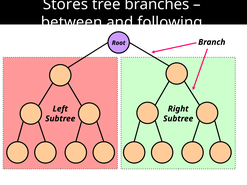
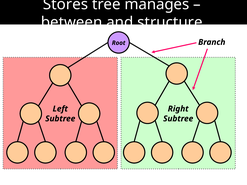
branches: branches -> manages (157, 4)
following: following -> structure (170, 22)
